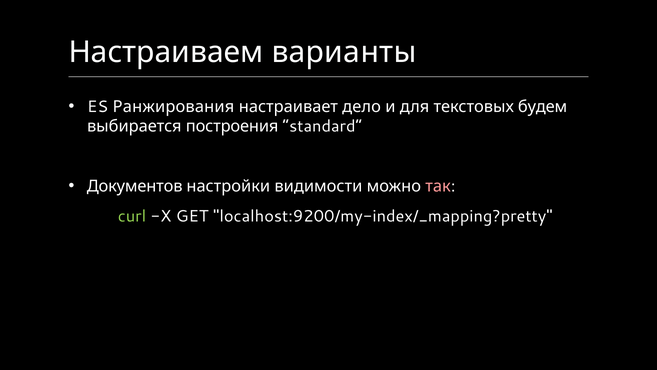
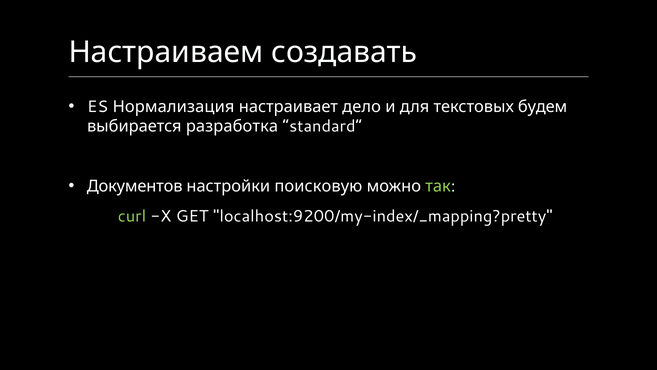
варианты: варианты -> создавать (344, 52)
Ранжирования: Ранжирования -> Нормализация (174, 107)
построения: построения -> разработка (232, 126)
видимости: видимости -> поисковую (318, 186)
так colour: pink -> light green (438, 186)
